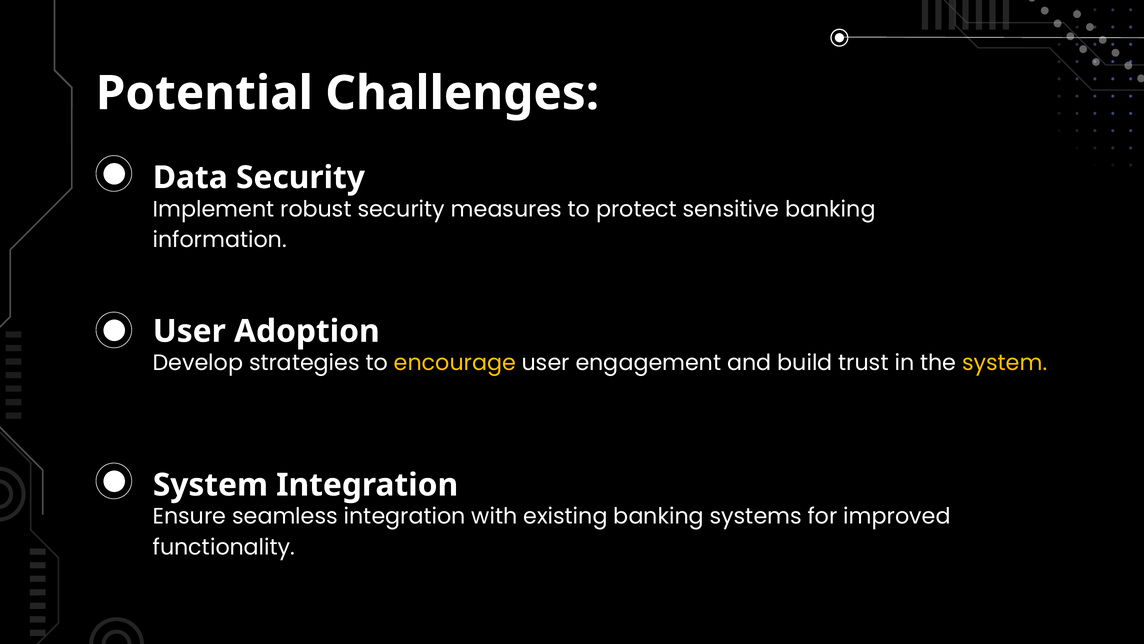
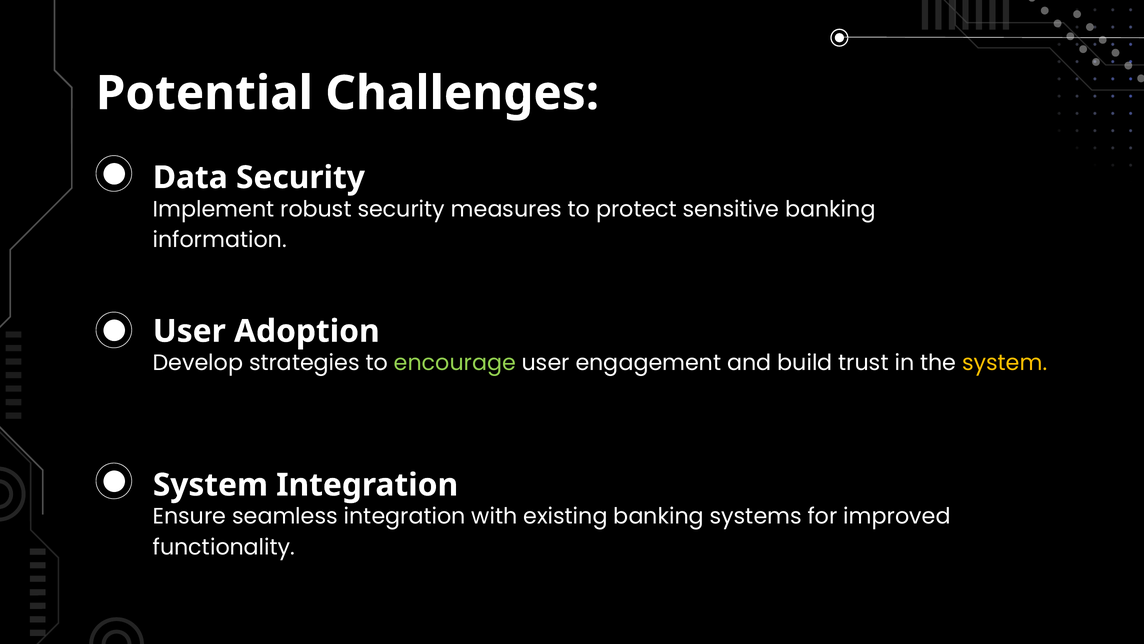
encourage colour: yellow -> light green (455, 363)
